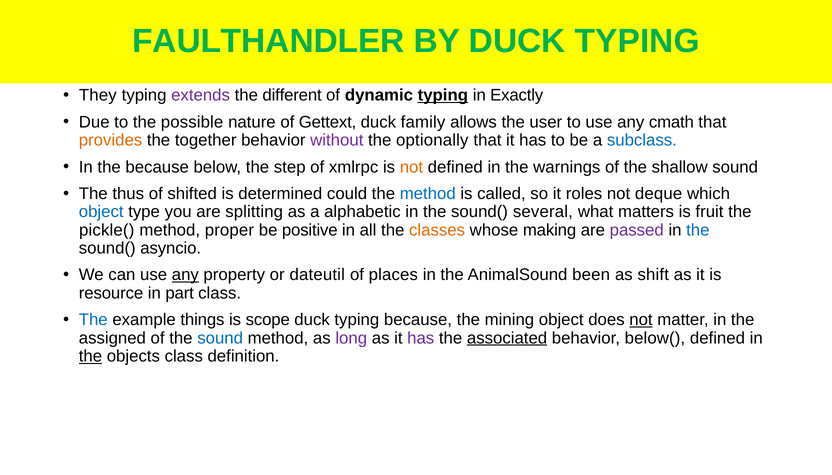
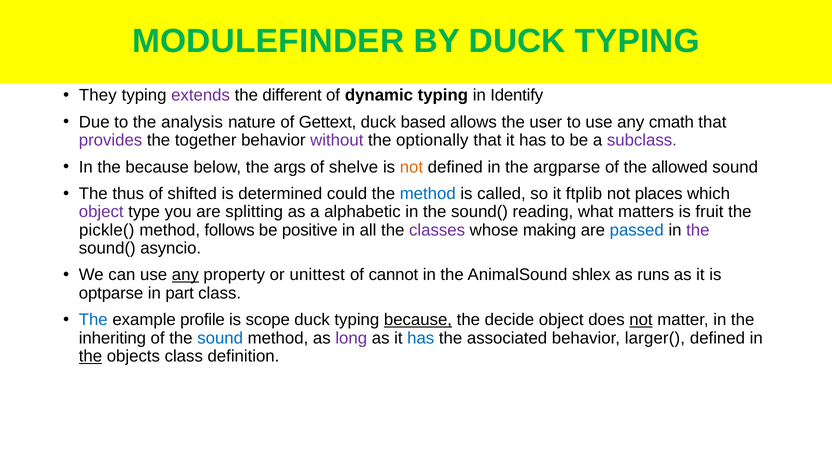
FAULTHANDLER: FAULTHANDLER -> MODULEFINDER (268, 41)
typing underline: present -> none (443, 95)
Exactly: Exactly -> Identify (517, 95)
possible: possible -> analysis (192, 122)
family: family -> based (423, 122)
provides colour: orange -> purple (111, 140)
subclass colour: blue -> purple (642, 140)
step: step -> args (290, 167)
xmlrpc: xmlrpc -> shelve (354, 167)
warnings: warnings -> argparse (567, 167)
shallow: shallow -> allowed (680, 167)
roles: roles -> ftplib (584, 194)
deque: deque -> places (659, 194)
object colour: blue -> purple (101, 212)
several: several -> reading (543, 212)
proper: proper -> follows (230, 230)
classes colour: orange -> purple (437, 230)
passed colour: purple -> blue (637, 230)
the colour: blue -> purple (698, 230)
dateutil: dateutil -> unittest (317, 275)
places: places -> cannot (393, 275)
been: been -> shlex (591, 275)
shift: shift -> runs (653, 275)
resource: resource -> optparse (111, 293)
things: things -> profile (202, 320)
because underline: none -> present (418, 320)
mining: mining -> decide (509, 320)
assigned: assigned -> inheriting (112, 338)
has colour: purple -> blue (421, 338)
associated underline: present -> none (507, 338)
below(: below( -> larger( (655, 338)
